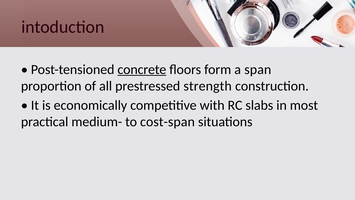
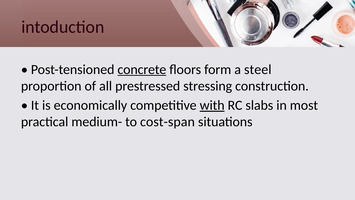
span: span -> steel (258, 69)
strength: strength -> stressing (208, 86)
with underline: none -> present (212, 105)
